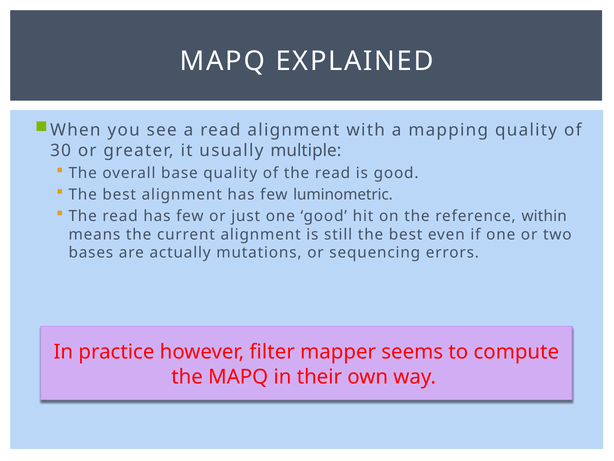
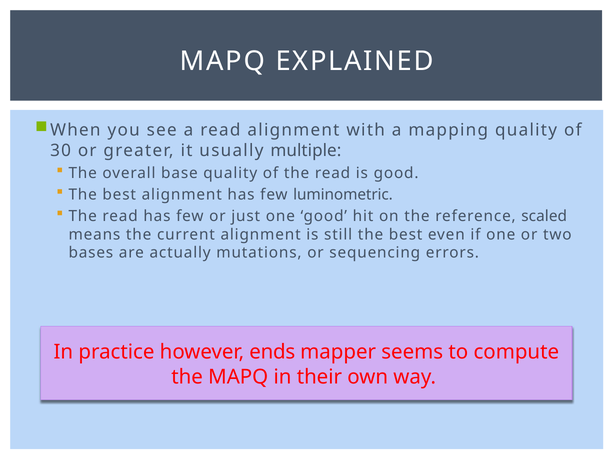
within: within -> scaled (544, 216)
filter: filter -> ends (272, 352)
